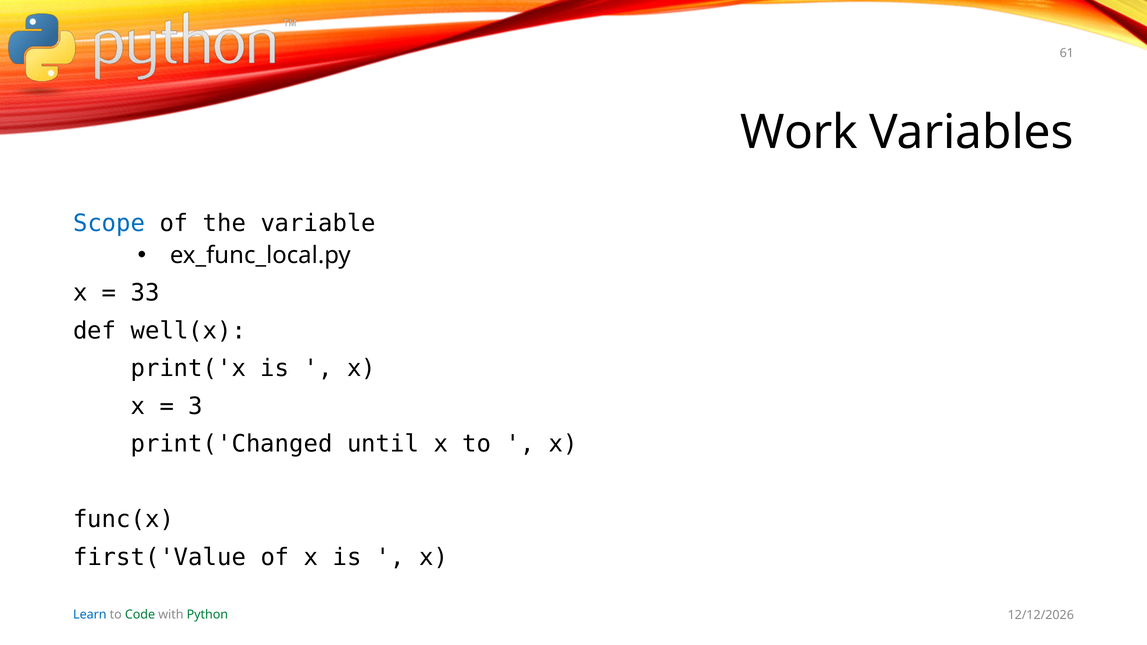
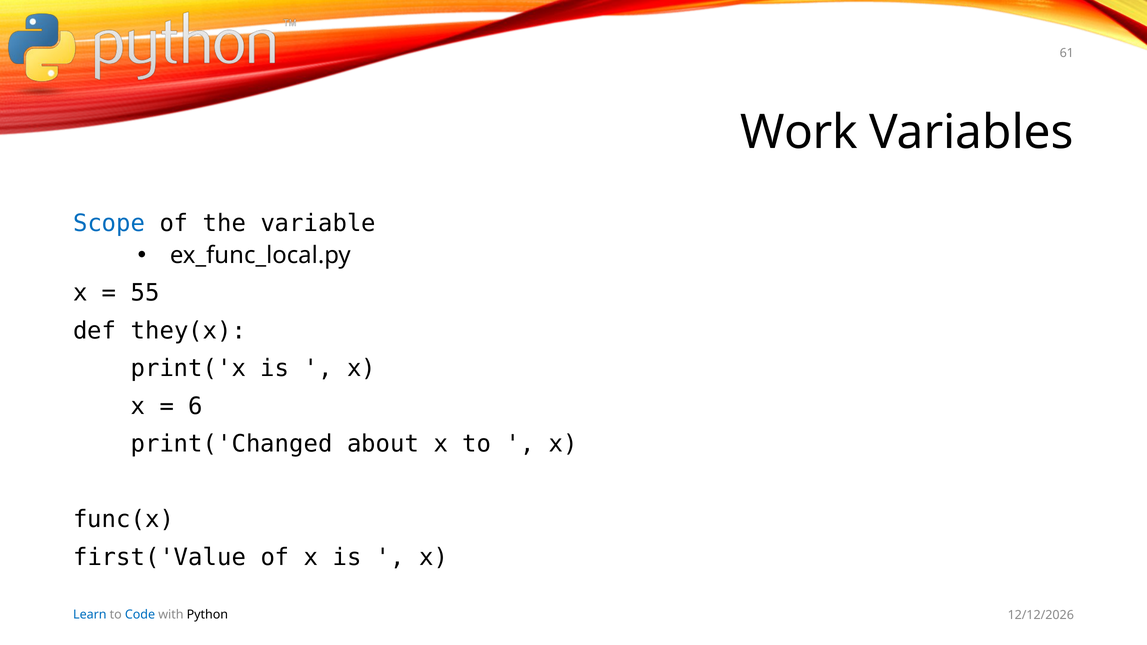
33: 33 -> 55 (145, 293)
well(x: well(x -> they(x (188, 331)
3: 3 -> 6 (196, 406)
until: until -> about (383, 444)
Code colour: green -> blue (140, 615)
Python colour: green -> black (207, 615)
